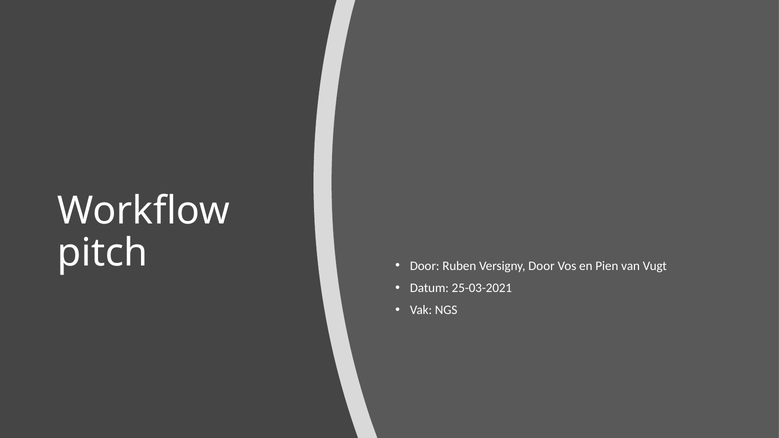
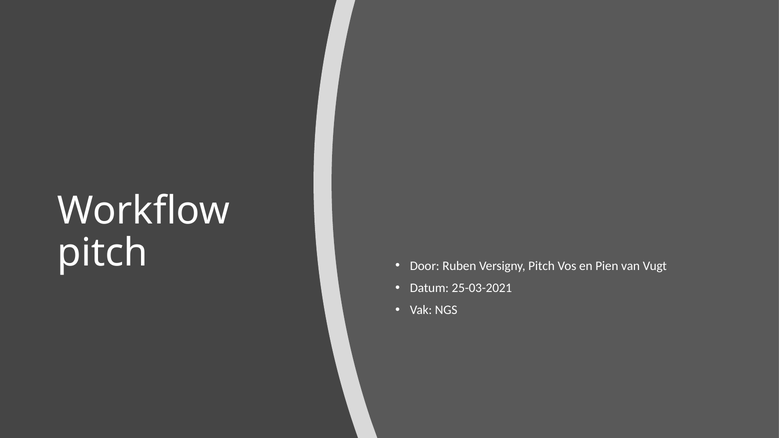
Versigny Door: Door -> Pitch (541, 266)
